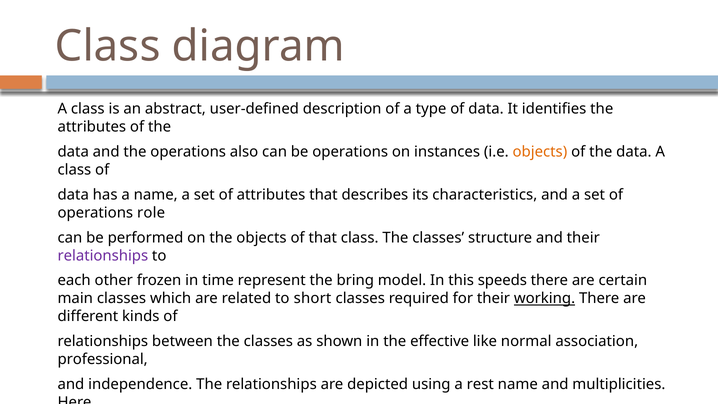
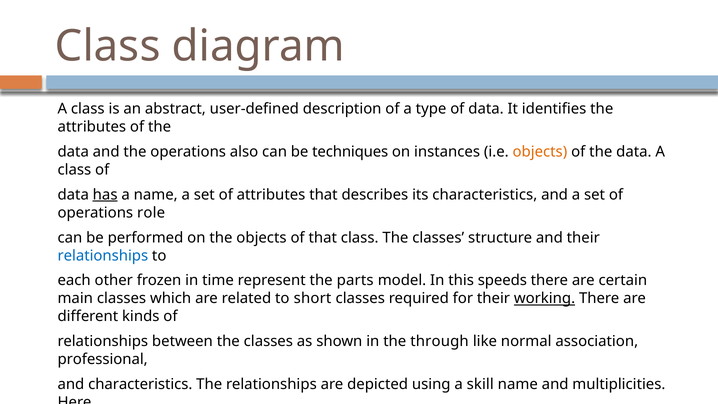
be operations: operations -> techniques (350, 152)
has underline: none -> present (105, 195)
relationships colour: purple -> blue (103, 255)
bring: bring -> parts (355, 280)
effective: effective -> through (440, 341)
and independence: independence -> characteristics (140, 384)
rest: rest -> skill (480, 384)
